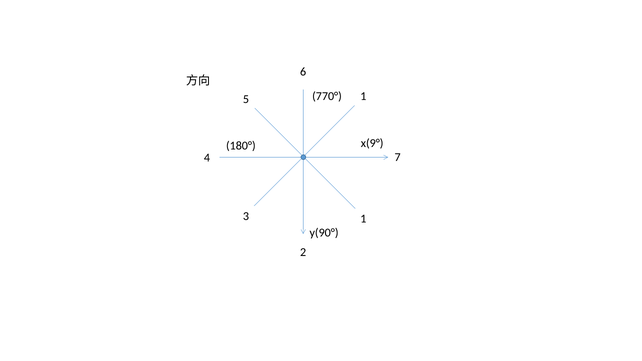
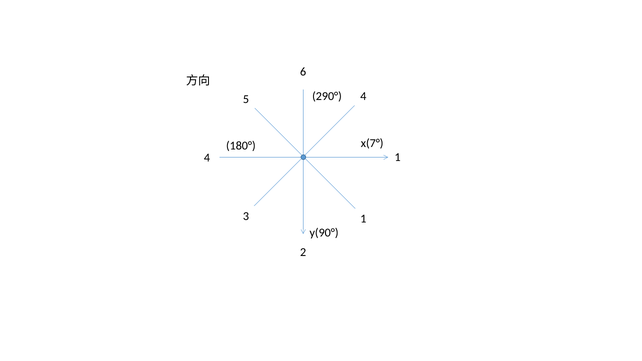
770°: 770° -> 290° (327, 97)
5 1: 1 -> 4 (363, 97)
x(9°: x(9° -> x(7° (372, 143)
7: 7 -> 1 (398, 158)
